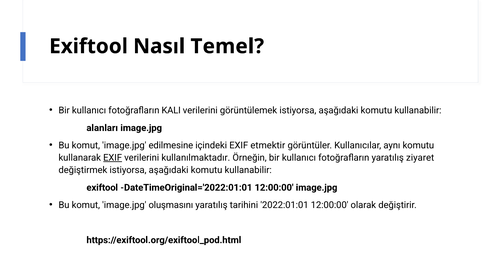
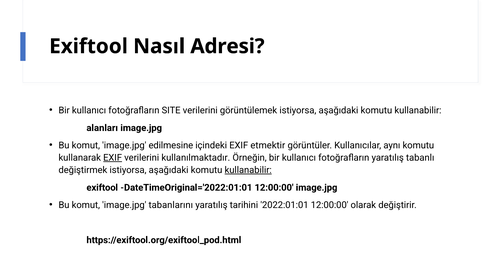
Temel: Temel -> Adresi (227, 46)
KALI: KALI -> SITE (171, 110)
ziyaret: ziyaret -> tabanlı (420, 157)
kullanabilir underline: none -> present (248, 170)
oluşmasını: oluşmasını -> tabanlarını (171, 205)
